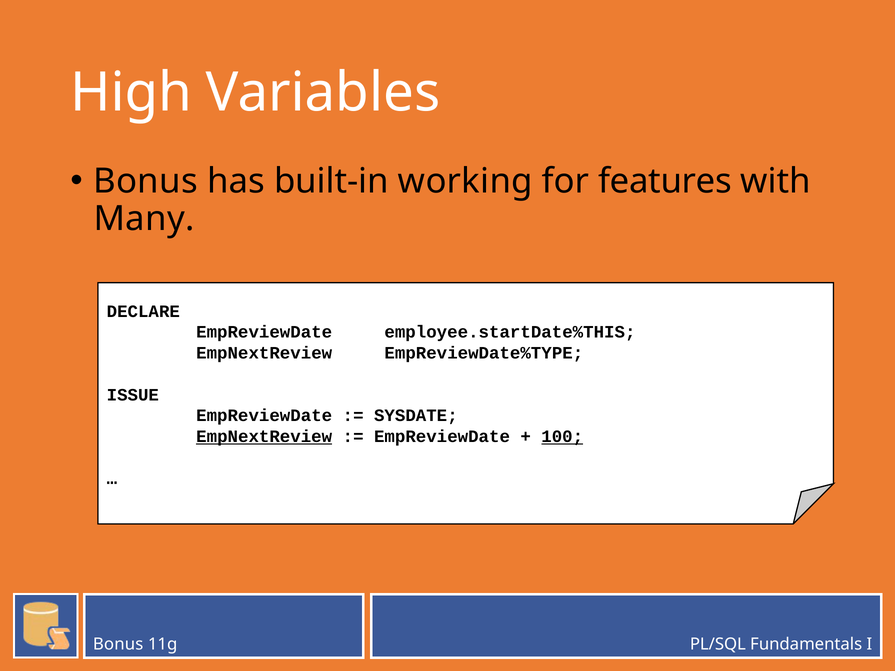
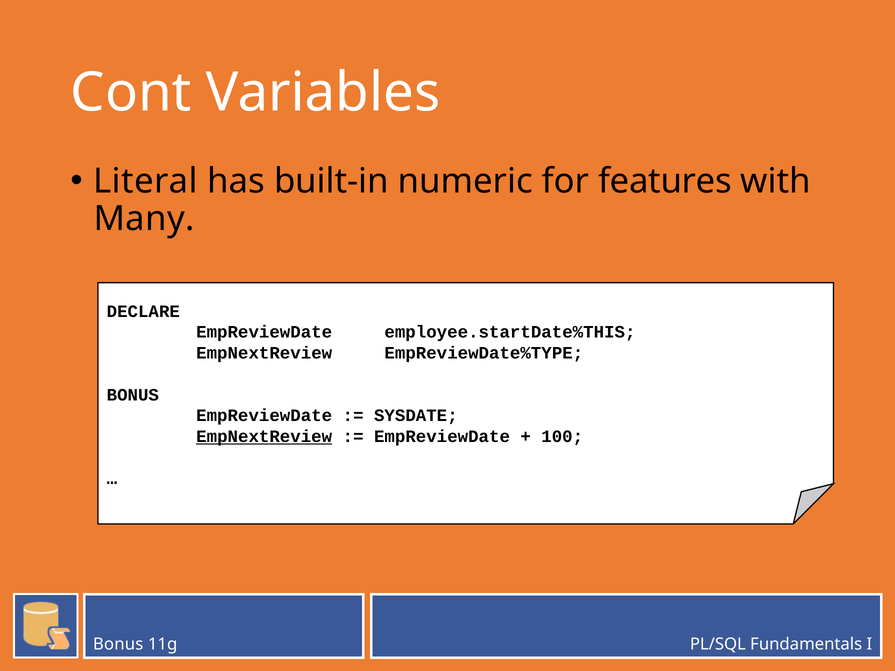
High: High -> Cont (131, 93)
Bonus: Bonus -> Literal (145, 181)
working: working -> numeric (465, 181)
ISSUE: ISSUE -> BONUS (133, 395)
100 underline: present -> none (562, 437)
